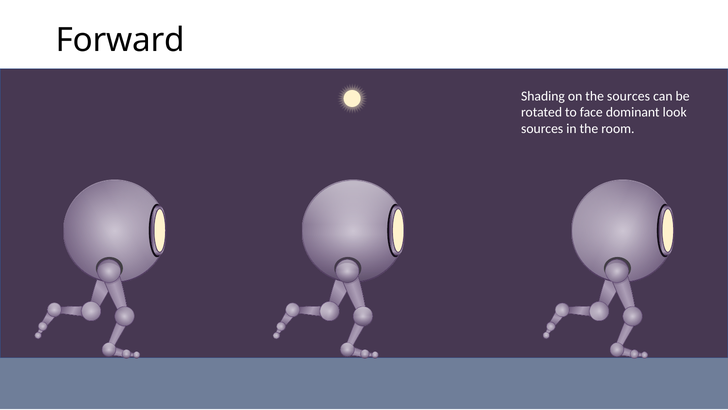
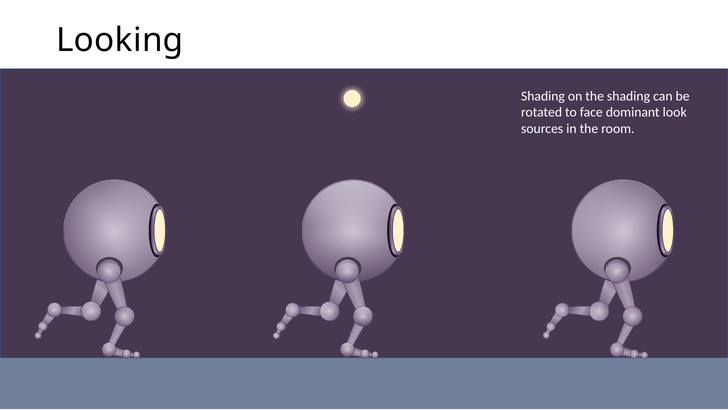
Forward: Forward -> Looking (120, 40)
the sources: sources -> shading (629, 96)
